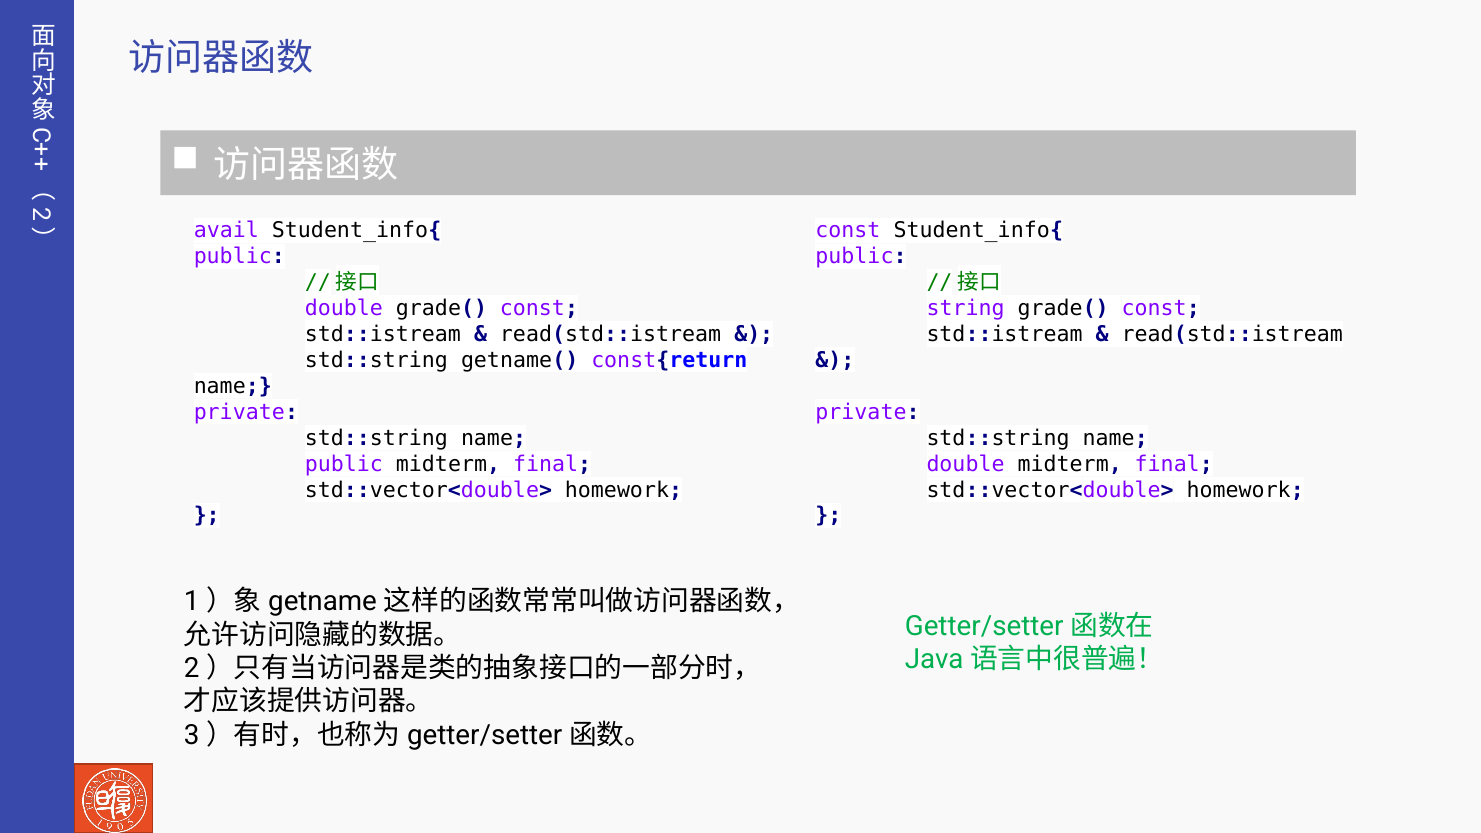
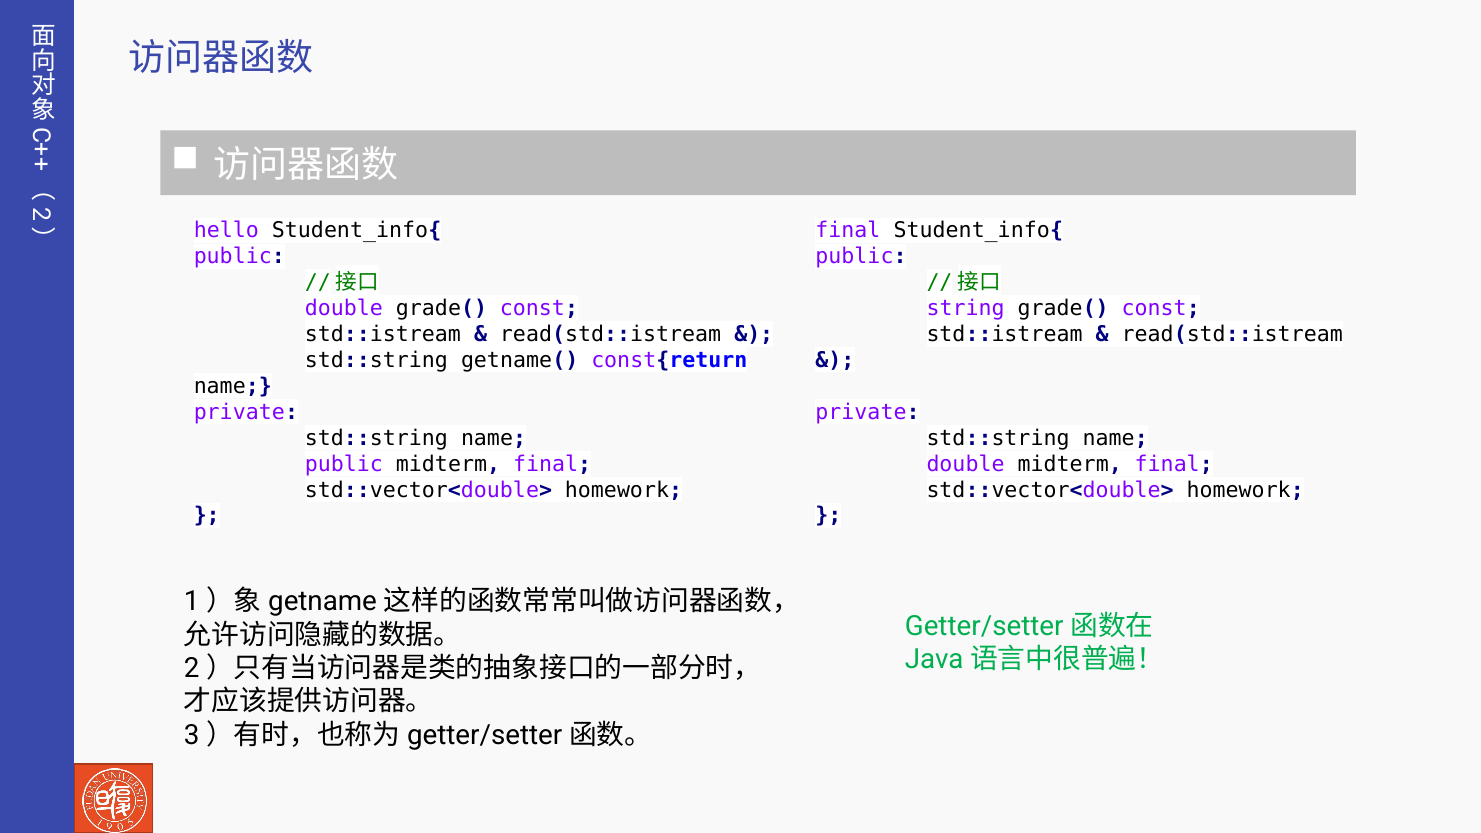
avail: avail -> hello (226, 231)
const: const -> final (848, 231)
